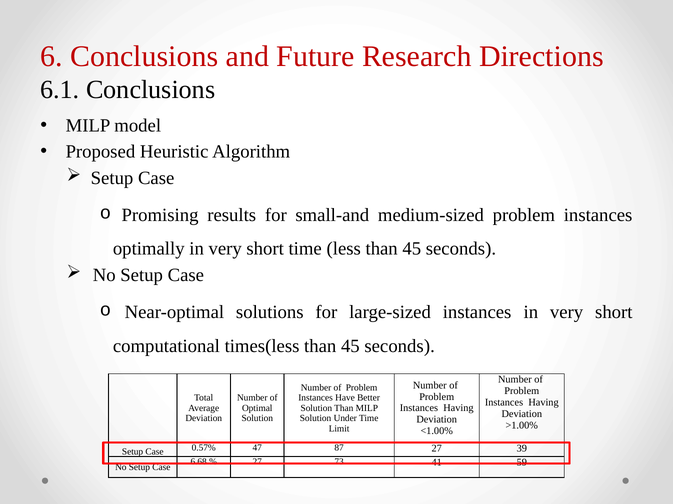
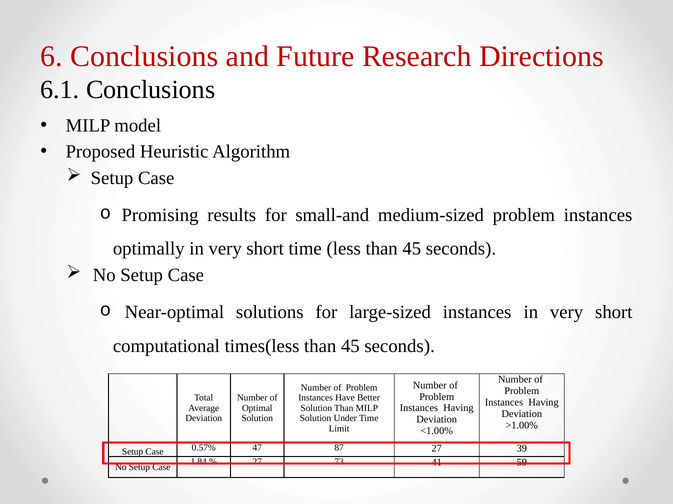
6.68: 6.68 -> 1.84 (199, 462)
